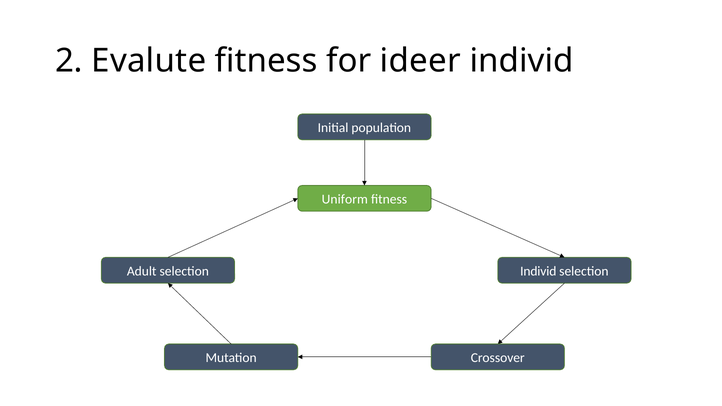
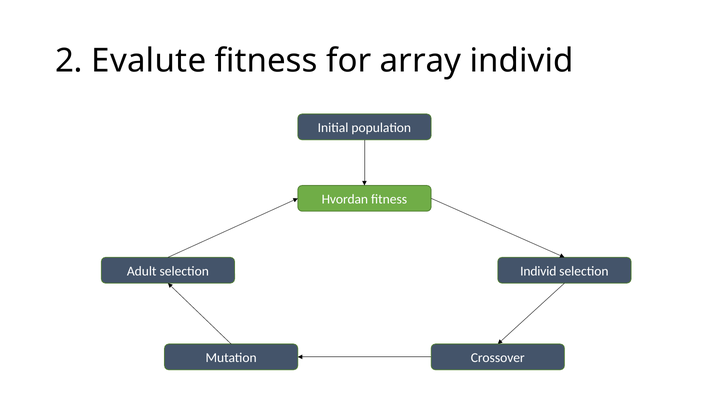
ideer: ideer -> array (421, 61)
Uniform: Uniform -> Hvordan (345, 199)
